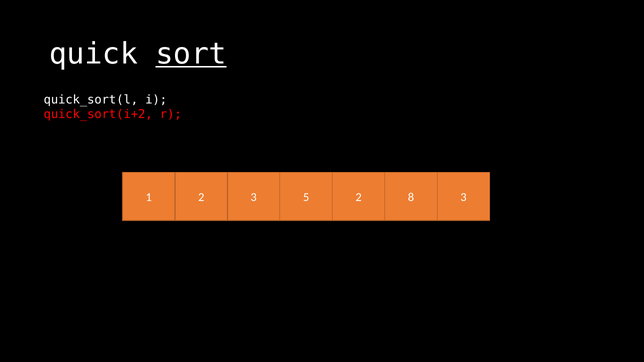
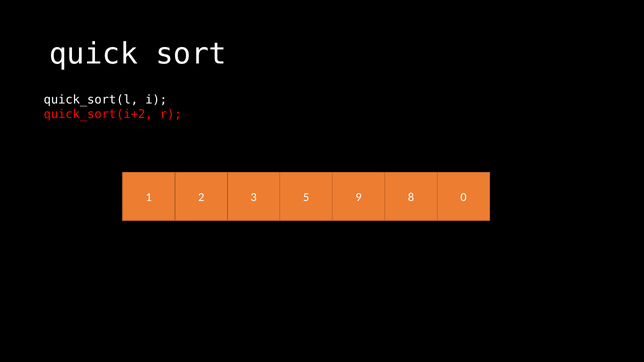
sort underline: present -> none (191, 54)
5 2: 2 -> 9 (359, 197)
8 3: 3 -> 0 (463, 197)
